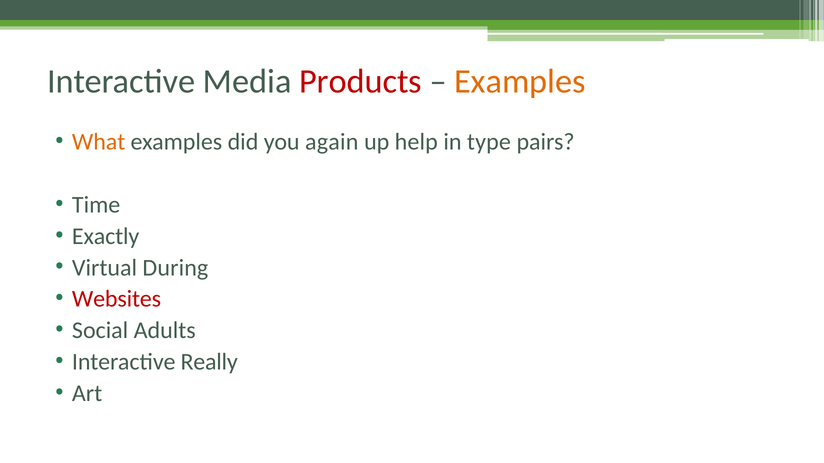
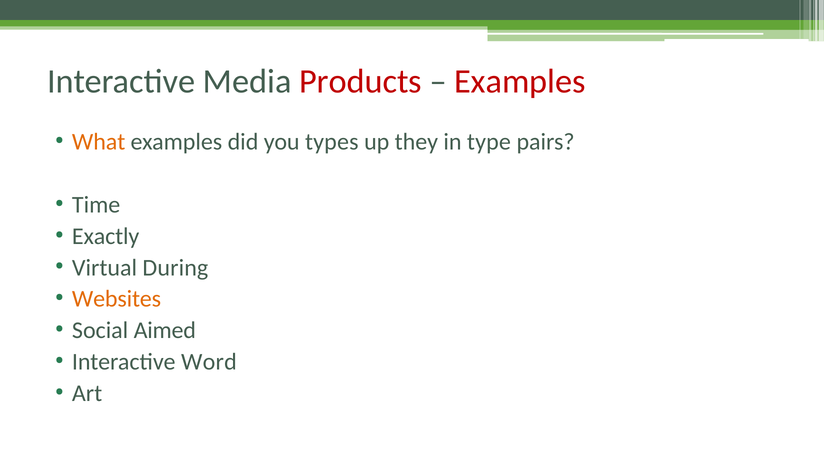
Examples colour: orange -> red (520, 81)
again: again -> types (332, 142)
help: help -> they (416, 142)
Websites colour: red -> orange (117, 299)
Adults: Adults -> Aimed (165, 331)
Really: Really -> Word (209, 362)
